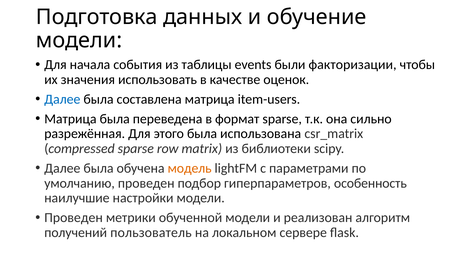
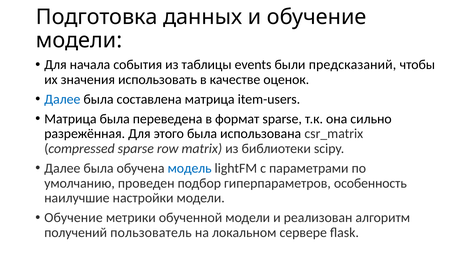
факторизации: факторизации -> предсказаний (353, 65)
модель colour: orange -> blue (190, 169)
Проведен: Проведен -> Обучение (73, 218)
